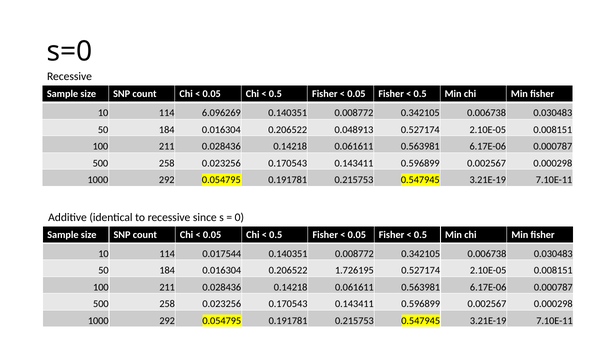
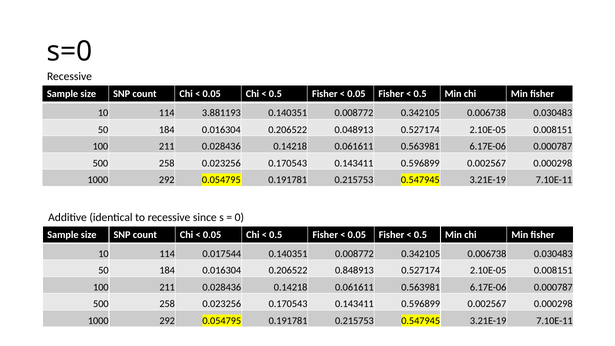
6.096269: 6.096269 -> 3.881193 (221, 113)
1.726195: 1.726195 -> 0.848913 (354, 270)
